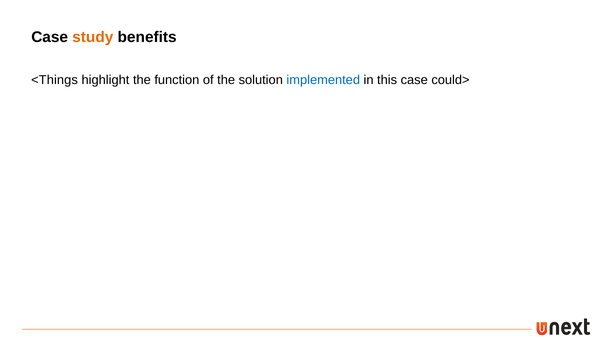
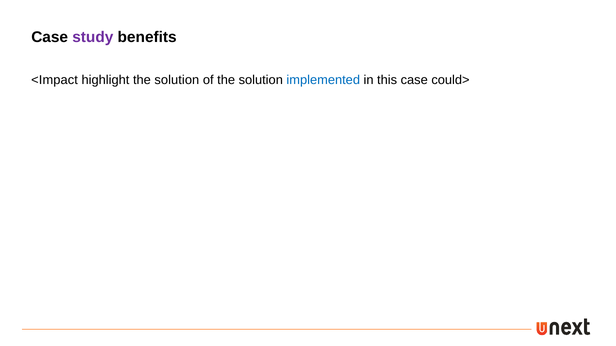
study colour: orange -> purple (93, 37)
<Things: <Things -> <Impact (55, 80)
highlight the function: function -> solution (177, 80)
